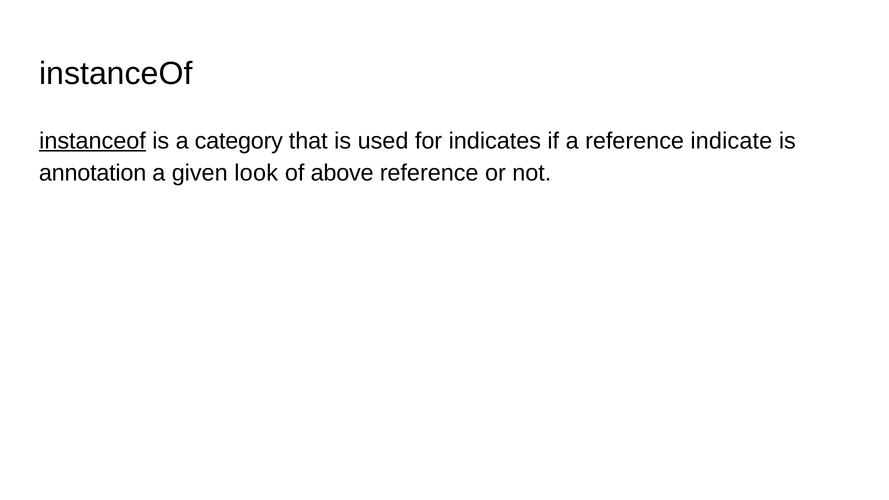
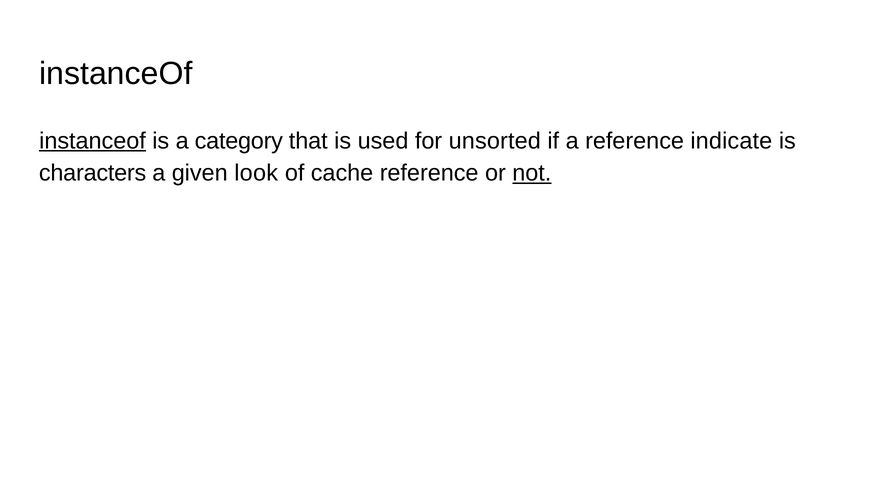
indicates: indicates -> unsorted (495, 141)
annotation: annotation -> characters (93, 173)
above: above -> cache (342, 173)
not underline: none -> present (532, 173)
